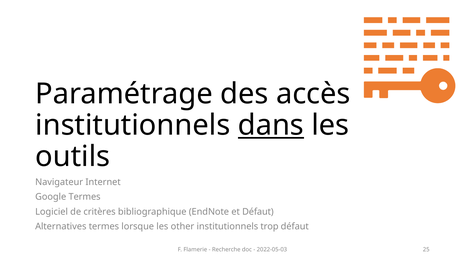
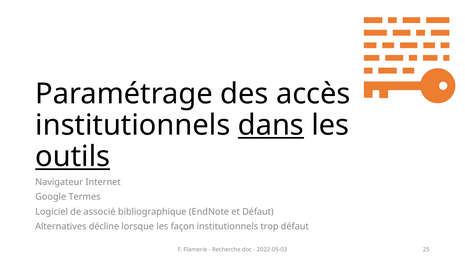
outils underline: none -> present (73, 156)
critères: critères -> associé (99, 211)
Alternatives termes: termes -> décline (104, 226)
other: other -> façon (183, 226)
